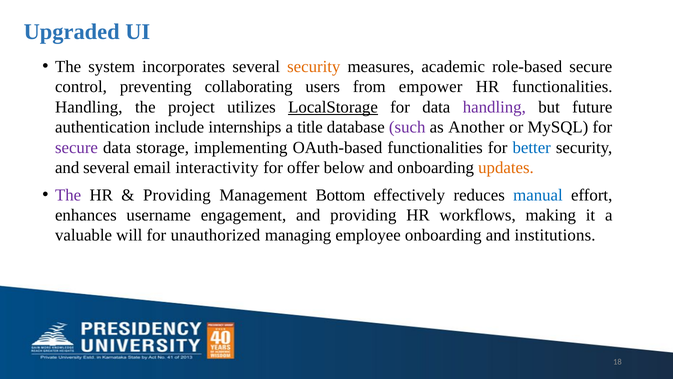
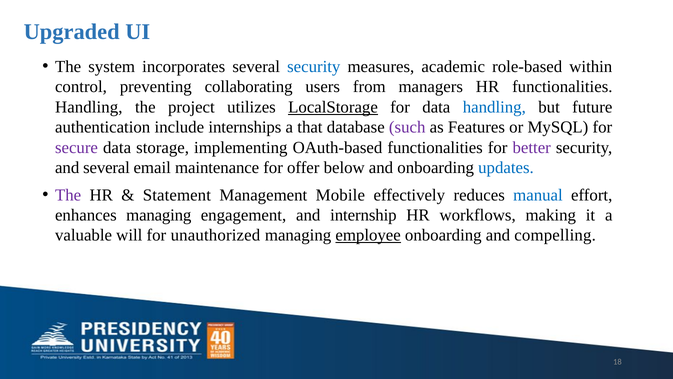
security colour: orange -> blue (314, 67)
role-based secure: secure -> within (591, 67)
empower: empower -> managers (431, 87)
handling colour: purple -> blue (494, 107)
title: title -> that (310, 127)
Another: Another -> Features (476, 127)
better colour: blue -> purple (532, 147)
interactivity: interactivity -> maintenance (217, 168)
updates colour: orange -> blue (506, 168)
Providing: Providing -> Statement (177, 195)
Bottom: Bottom -> Mobile (340, 195)
enhances username: username -> managing (159, 215)
and providing: providing -> internship (363, 215)
employee underline: none -> present (368, 235)
institutions: institutions -> compelling (555, 235)
